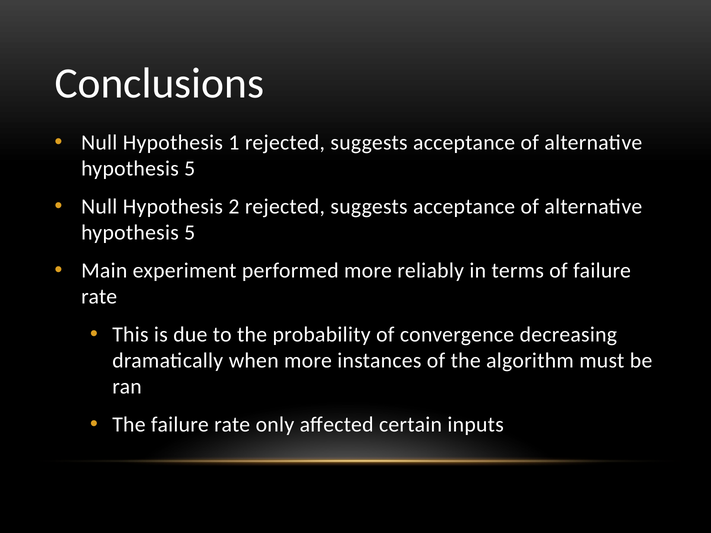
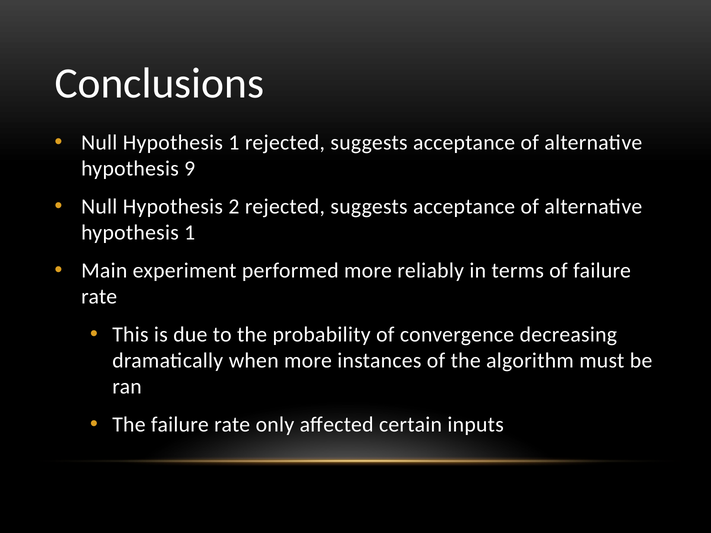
5: 5 -> 9 (190, 169)
5: 5 -> 1 (190, 233)
